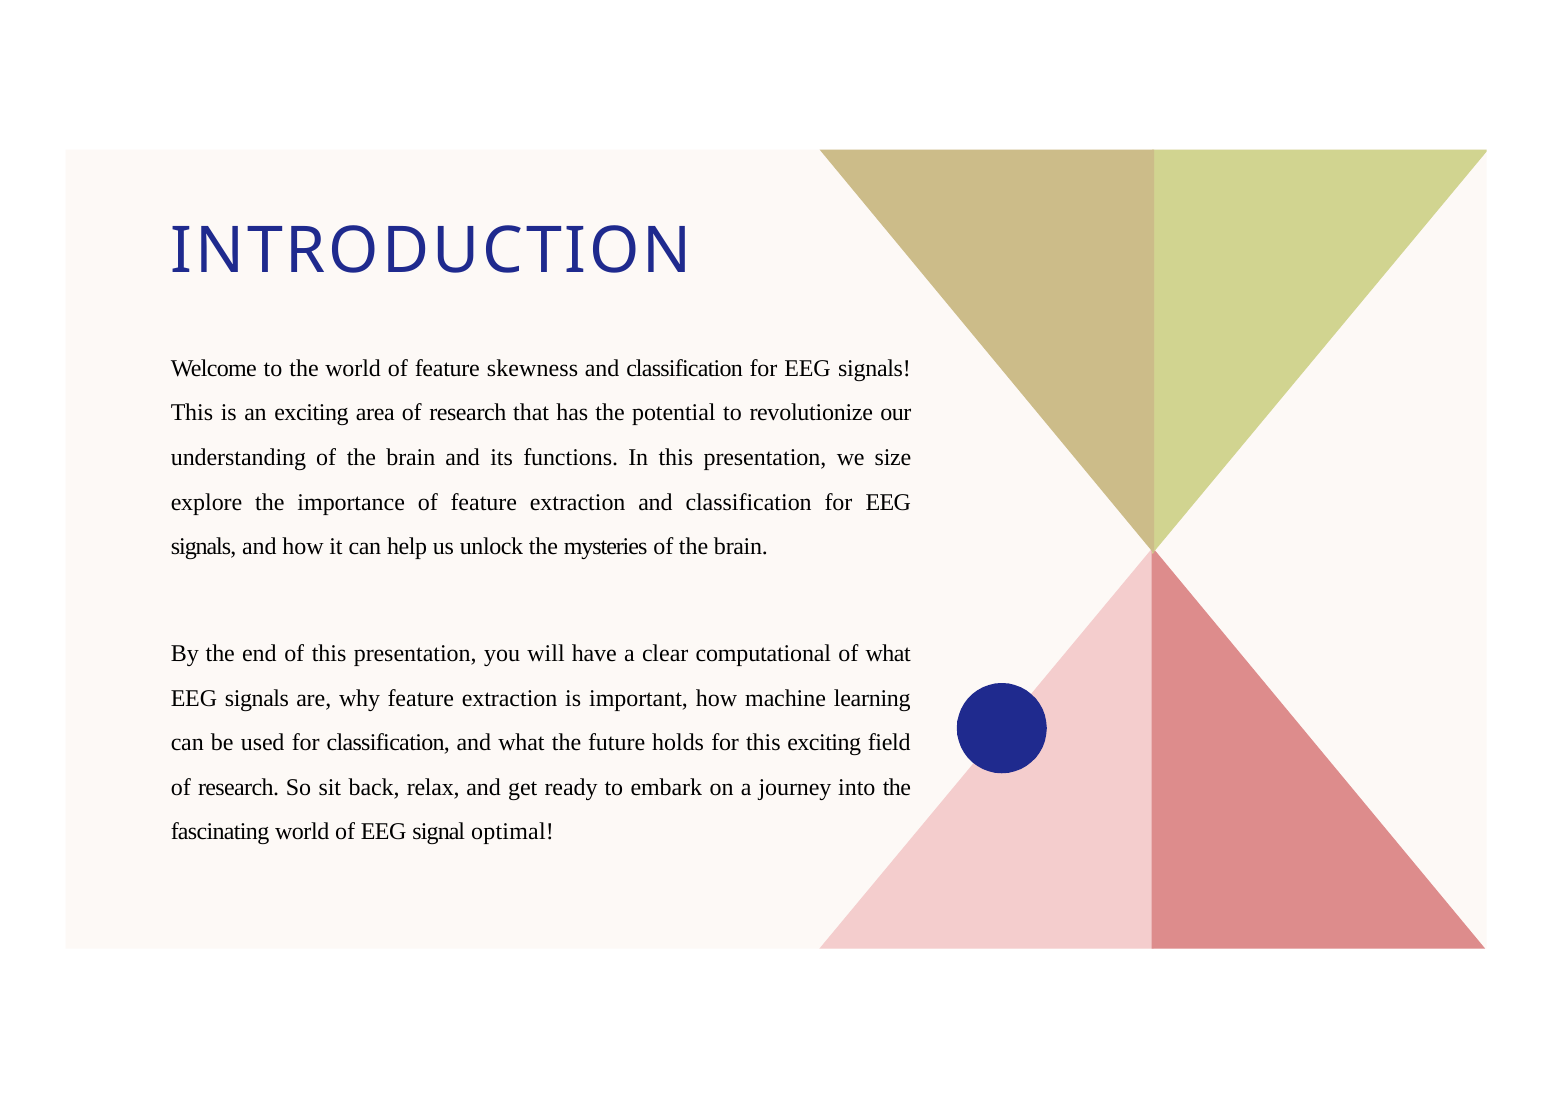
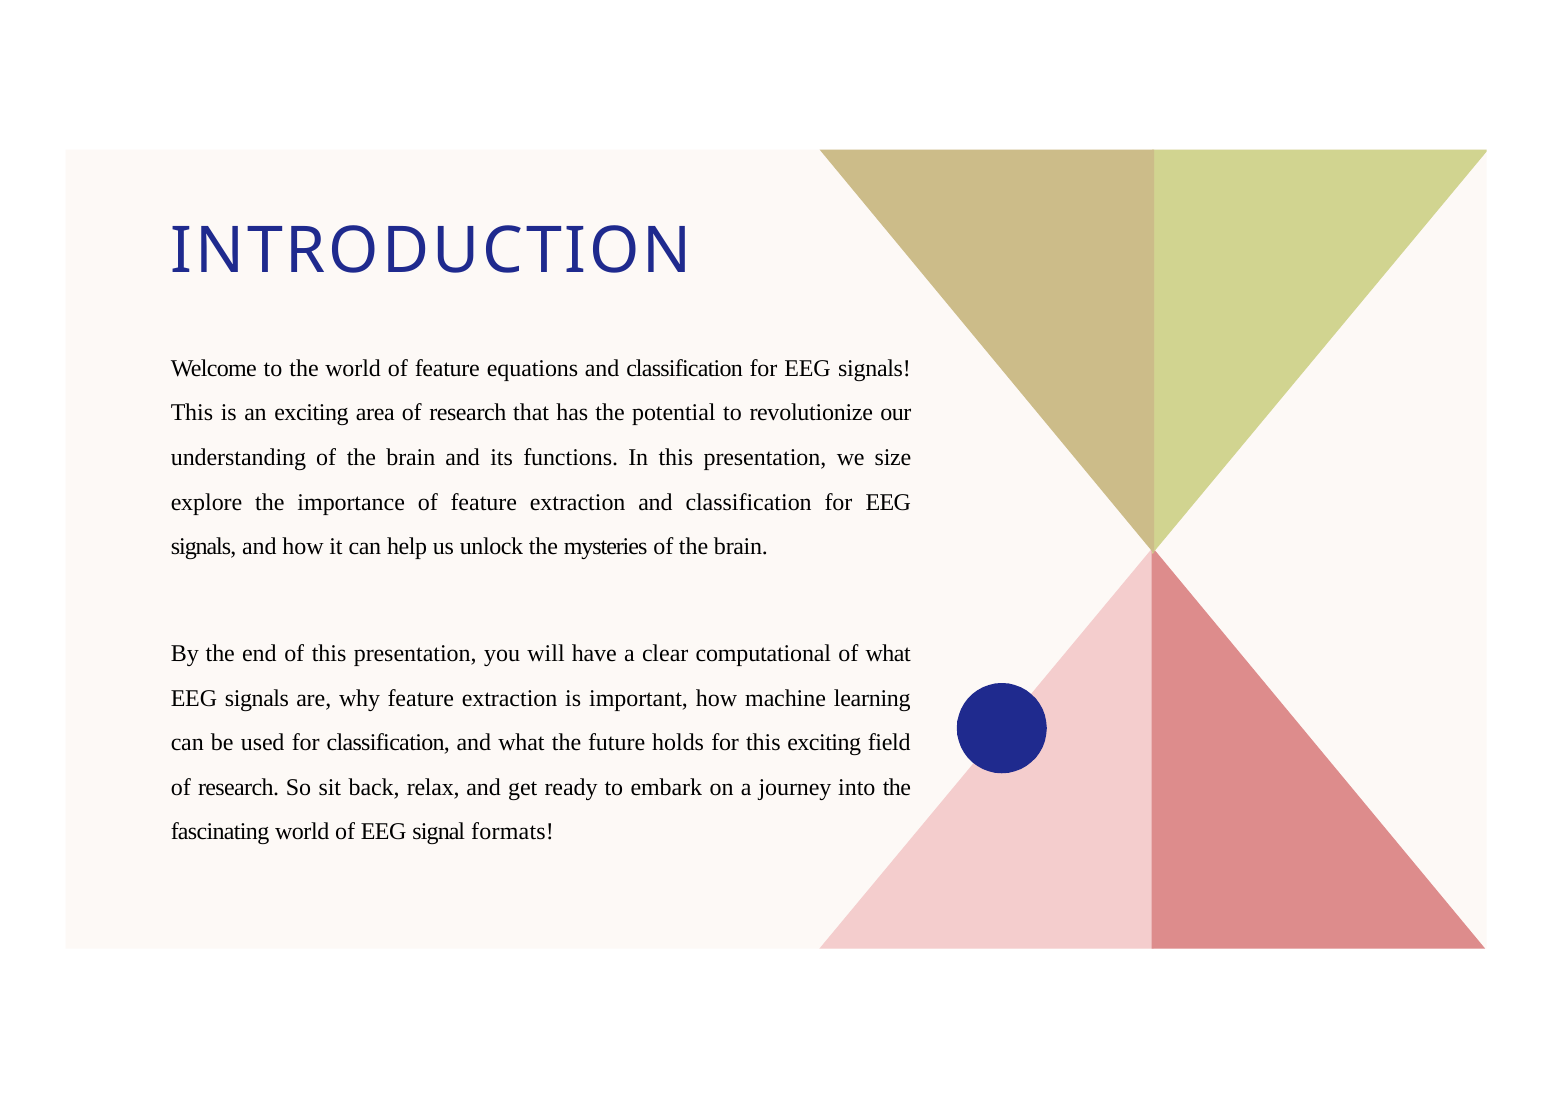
skewness: skewness -> equations (533, 368)
optimal: optimal -> formats (513, 832)
